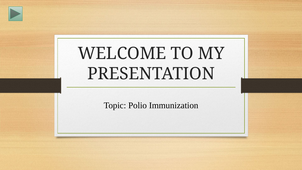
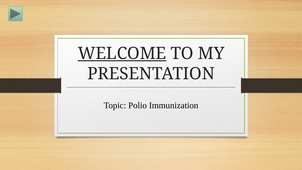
WELCOME underline: none -> present (122, 53)
